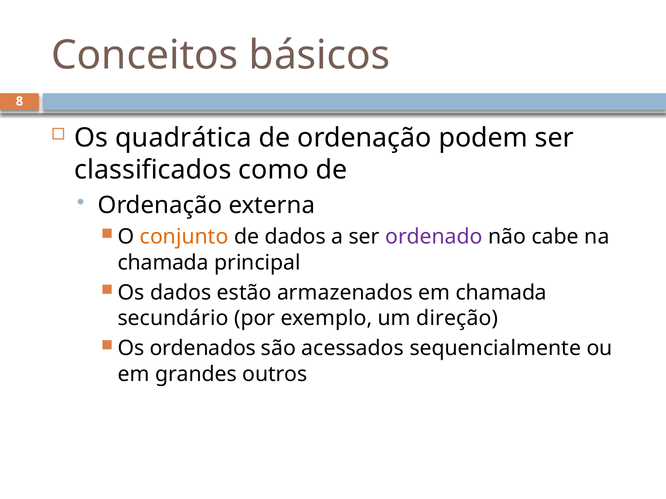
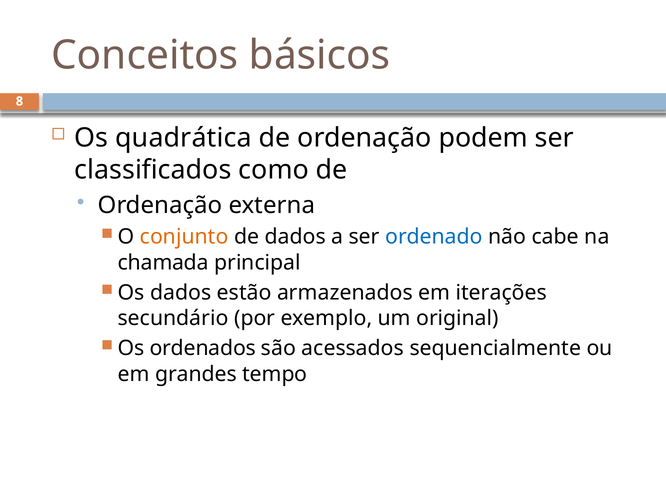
ordenado colour: purple -> blue (434, 237)
em chamada: chamada -> iterações (501, 293)
direção: direção -> original (457, 319)
outros: outros -> tempo (275, 374)
